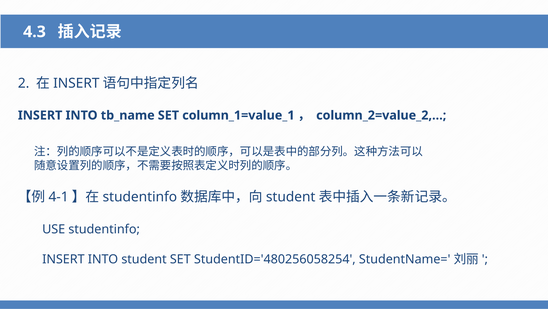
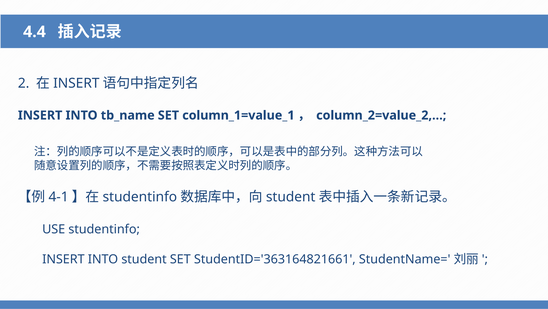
4.3: 4.3 -> 4.4 (34, 32)
StudentID='480256058254: StudentID='480256058254 -> StudentID='363164821661 (275, 259)
